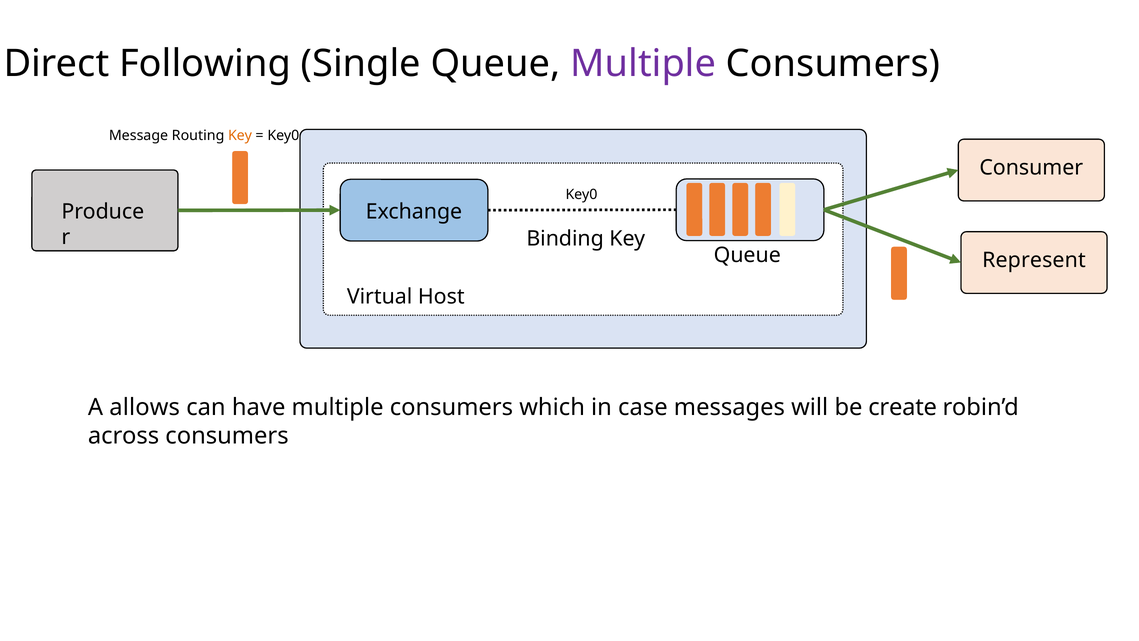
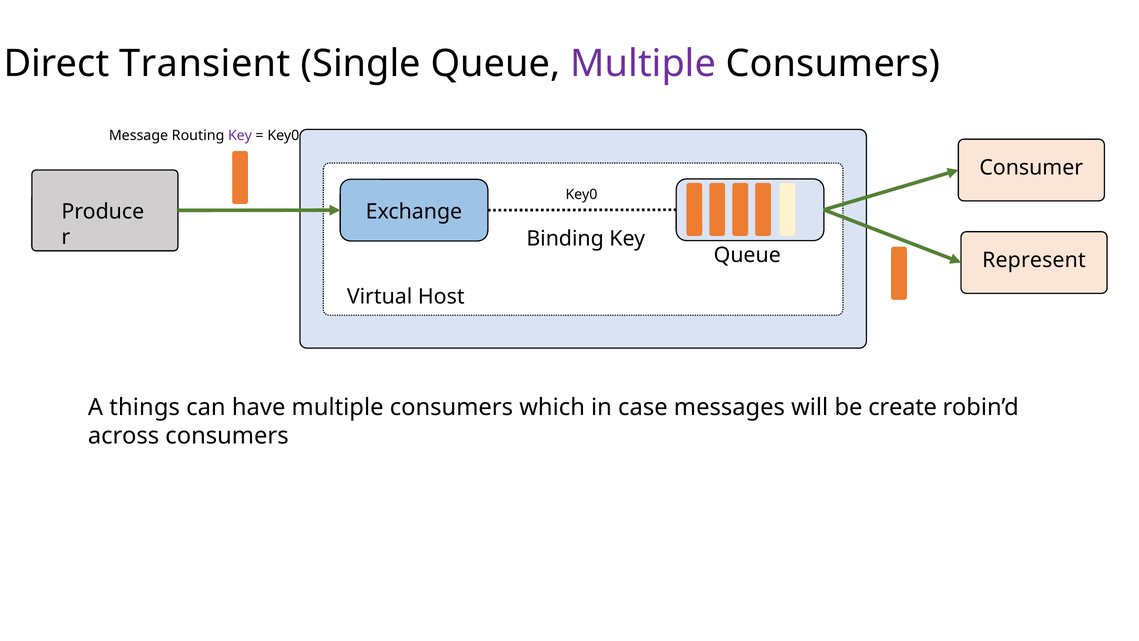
Following: Following -> Transient (205, 64)
Key colour: orange -> purple (240, 136)
allows: allows -> things (145, 407)
